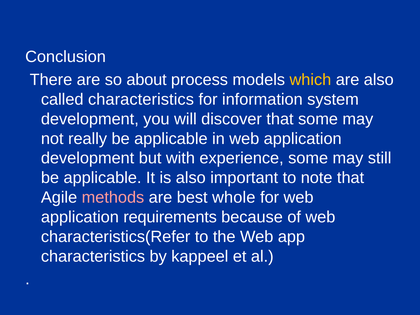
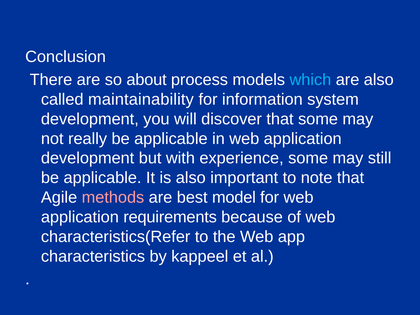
which colour: yellow -> light blue (310, 80)
called characteristics: characteristics -> maintainability (141, 99)
whole: whole -> model (234, 197)
